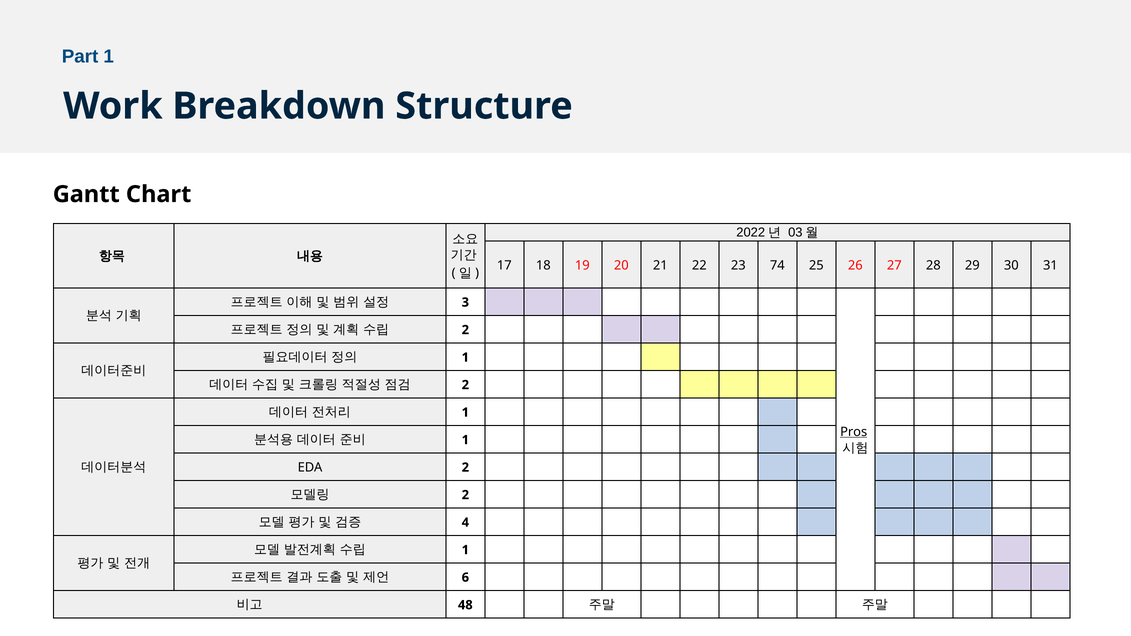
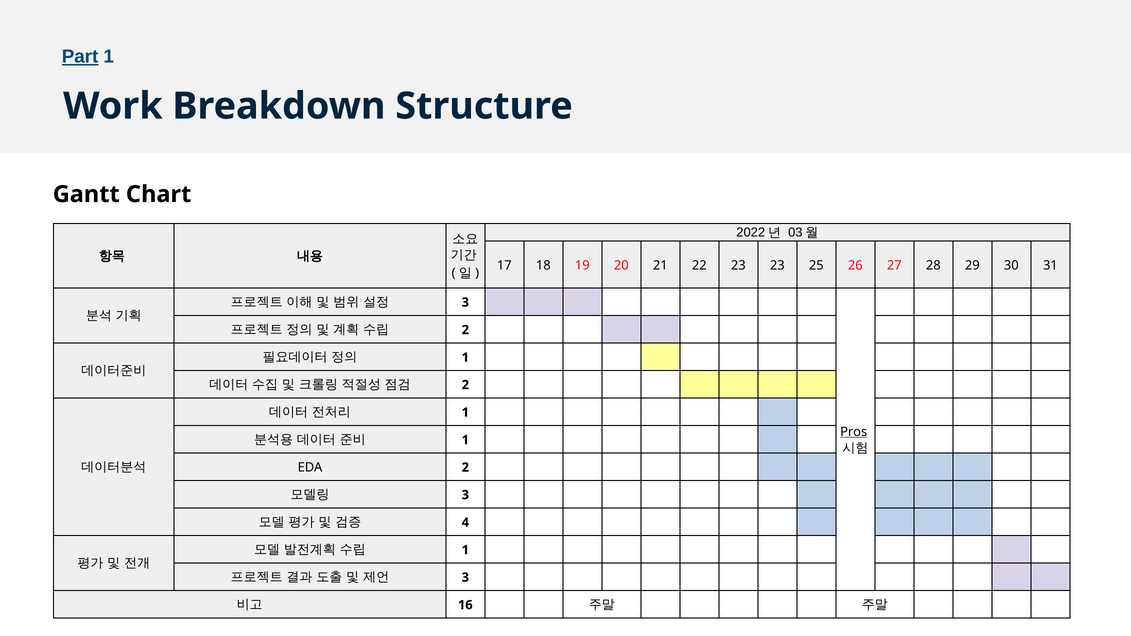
Part underline: none -> present (80, 57)
23 74: 74 -> 23 (777, 265)
2: 2 -> 3 (465, 495)
6: 6 -> 3 (465, 578)
48: 48 -> 16 (465, 605)
